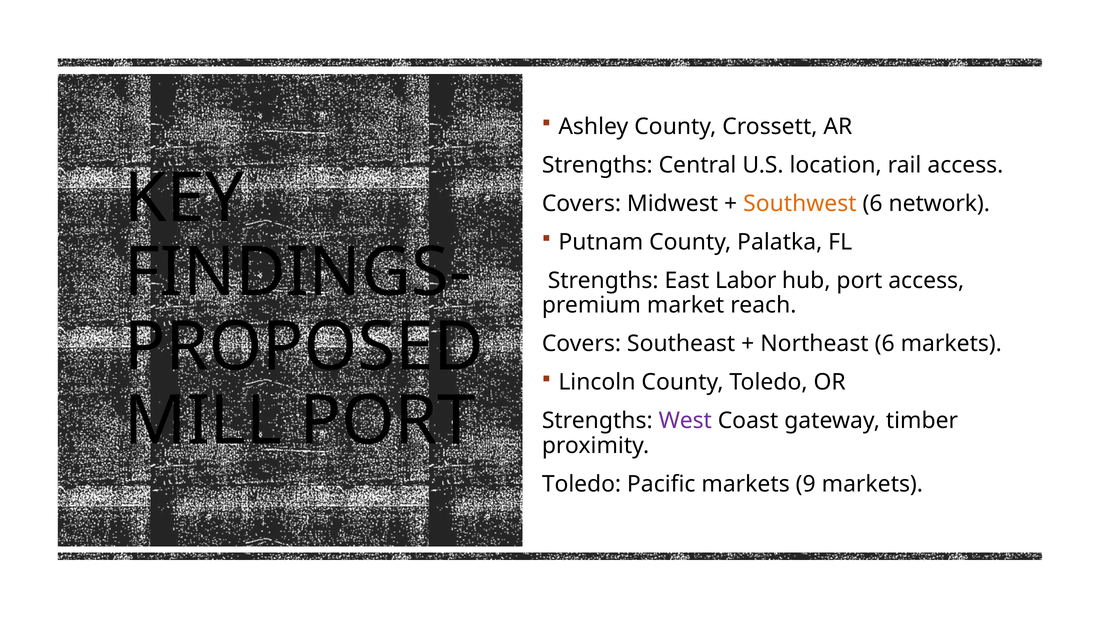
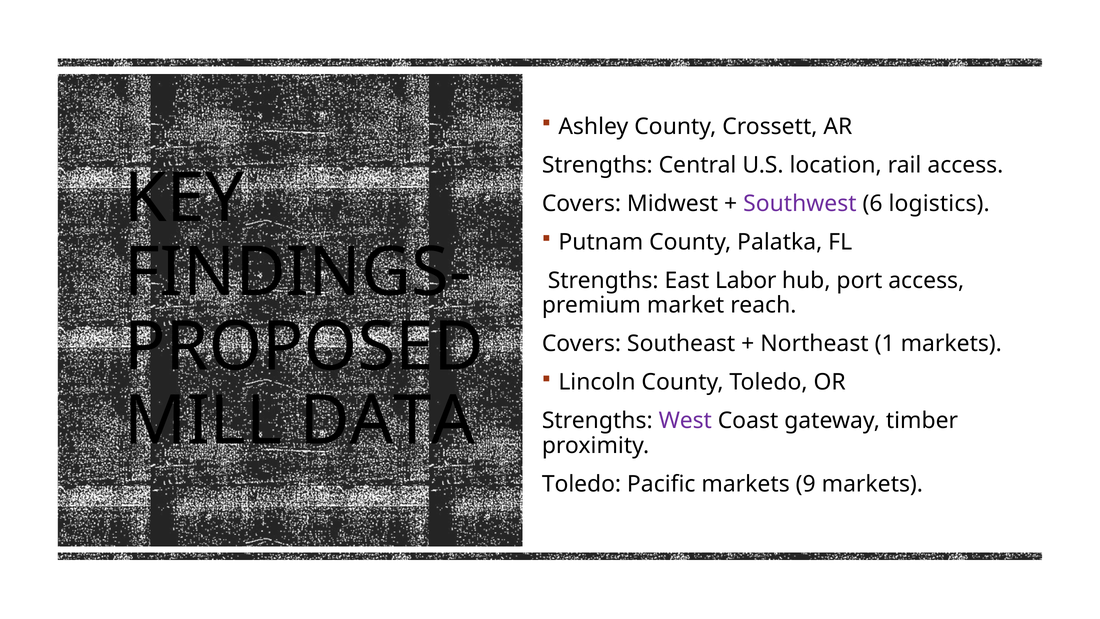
Southwest colour: orange -> purple (800, 203)
network: network -> logistics (939, 203)
Northeast 6: 6 -> 1 (885, 344)
MILL PORT: PORT -> DATA (388, 421)
